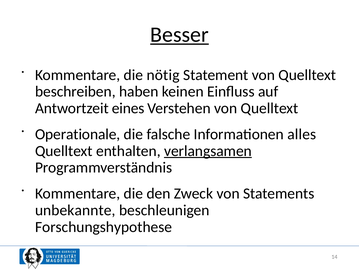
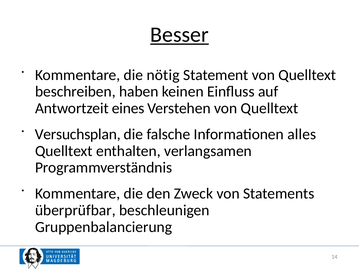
Operationale: Operationale -> Versuchsplan (78, 134)
verlangsamen underline: present -> none (208, 151)
unbekannte: unbekannte -> überprüfbar (75, 210)
Forschungshypothese: Forschungshypothese -> Gruppenbalancierung (104, 227)
